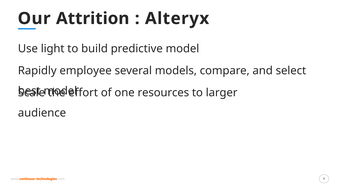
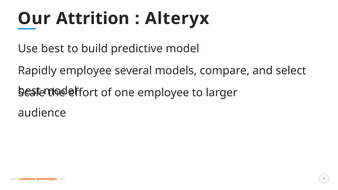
Use light: light -> best (53, 49)
one resources: resources -> employee (163, 93)
